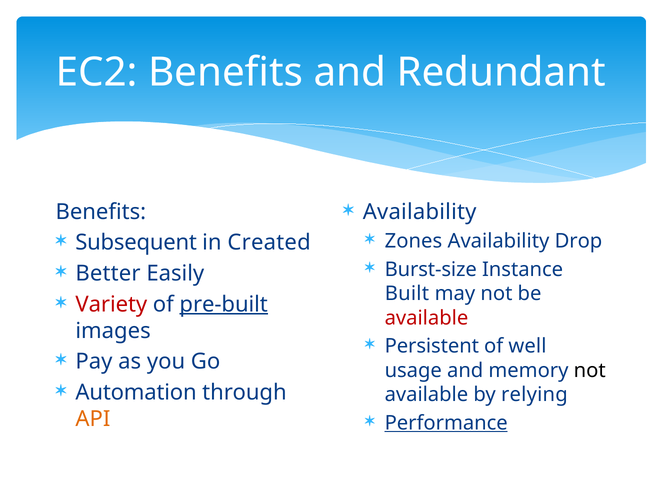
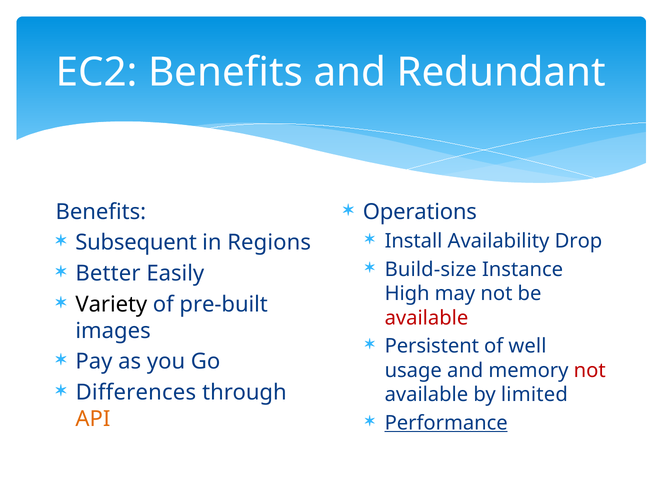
Availability: Availability -> Operations (420, 212)
Zones: Zones -> Install (414, 241)
Created: Created -> Regions (269, 243)
Burst-size: Burst-size -> Build-size (431, 270)
Built: Built -> High (407, 294)
Variety colour: red -> black (111, 305)
pre-built underline: present -> none (224, 305)
not colour: black -> red (590, 371)
Automation: Automation -> Differences (136, 393)
relying: relying -> limited (534, 395)
